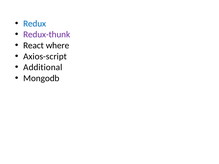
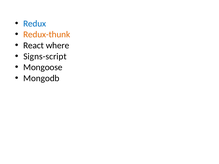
Redux-thunk colour: purple -> orange (47, 35)
Axios-script: Axios-script -> Signs-script (45, 56)
Additional: Additional -> Mongoose (43, 67)
